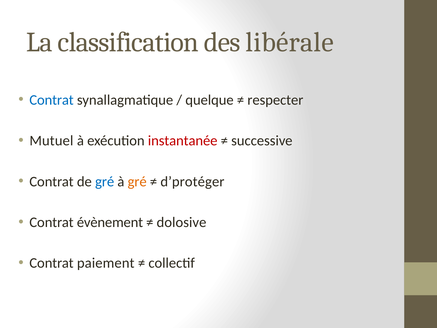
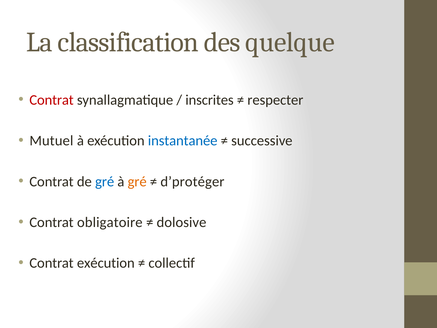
libérale: libérale -> quelque (290, 42)
Contrat colour: blue -> red (52, 100)
quelque: quelque -> inscrites (210, 100)
instantanée colour: red -> blue (183, 141)
évènement: évènement -> obligatoire (110, 222)
Contrat paiement: paiement -> exécution (106, 263)
